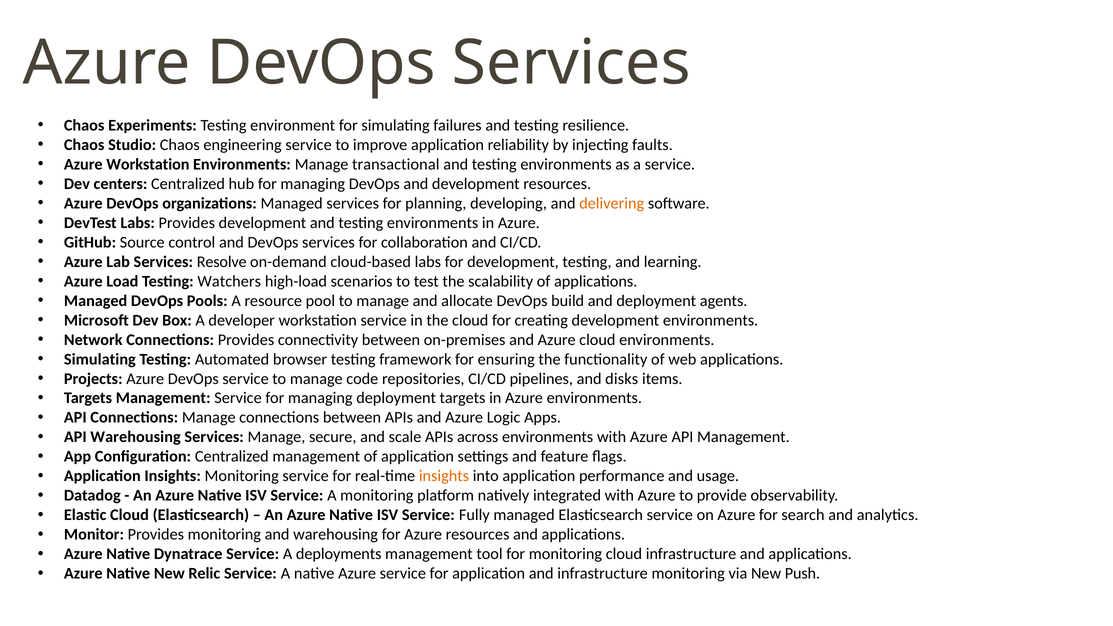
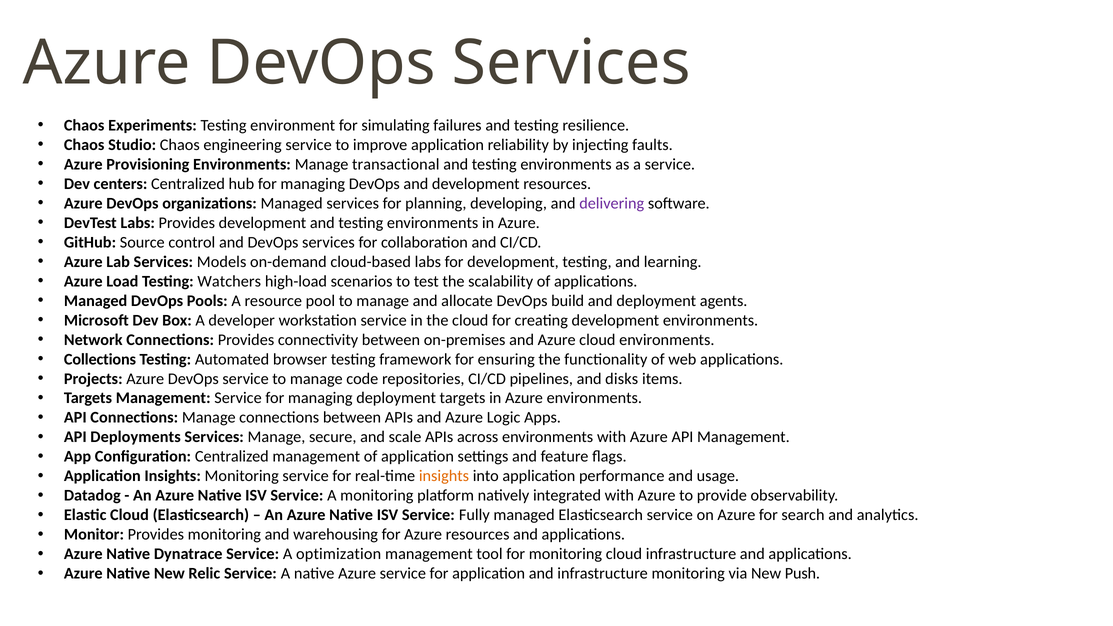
Azure Workstation: Workstation -> Provisioning (148, 164)
delivering colour: orange -> purple (612, 203)
Resolve: Resolve -> Models (222, 262)
Simulating: Simulating -> Collections (100, 359)
API Warehousing: Warehousing -> Deployments (136, 437)
deployments: deployments -> optimization (339, 554)
